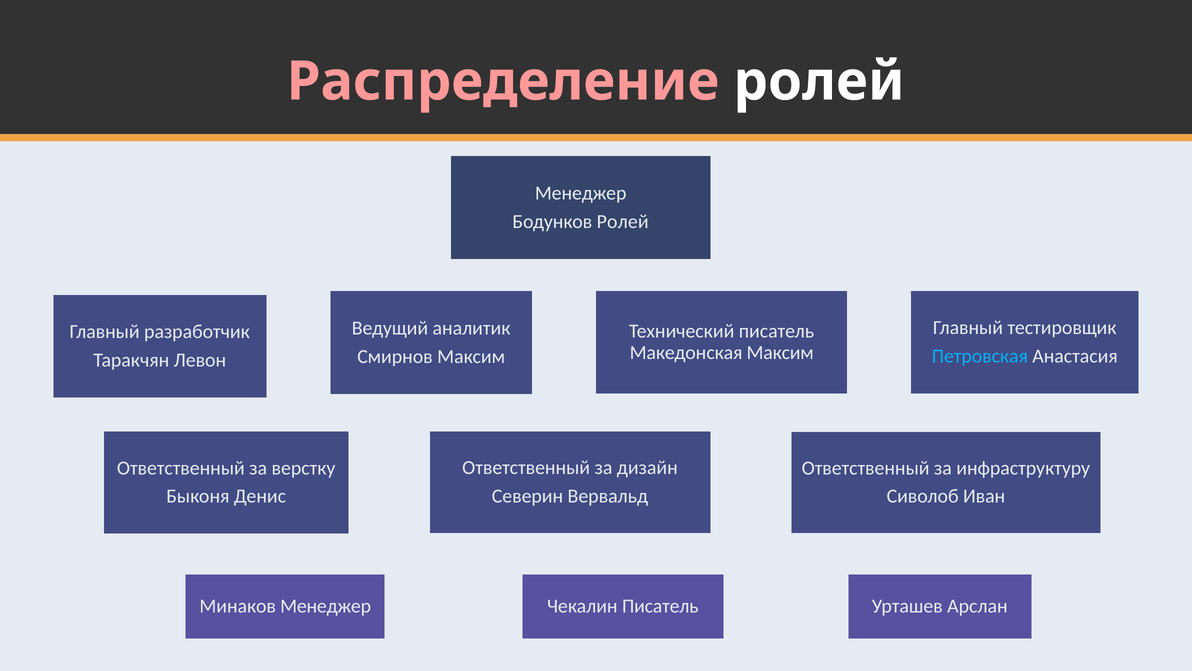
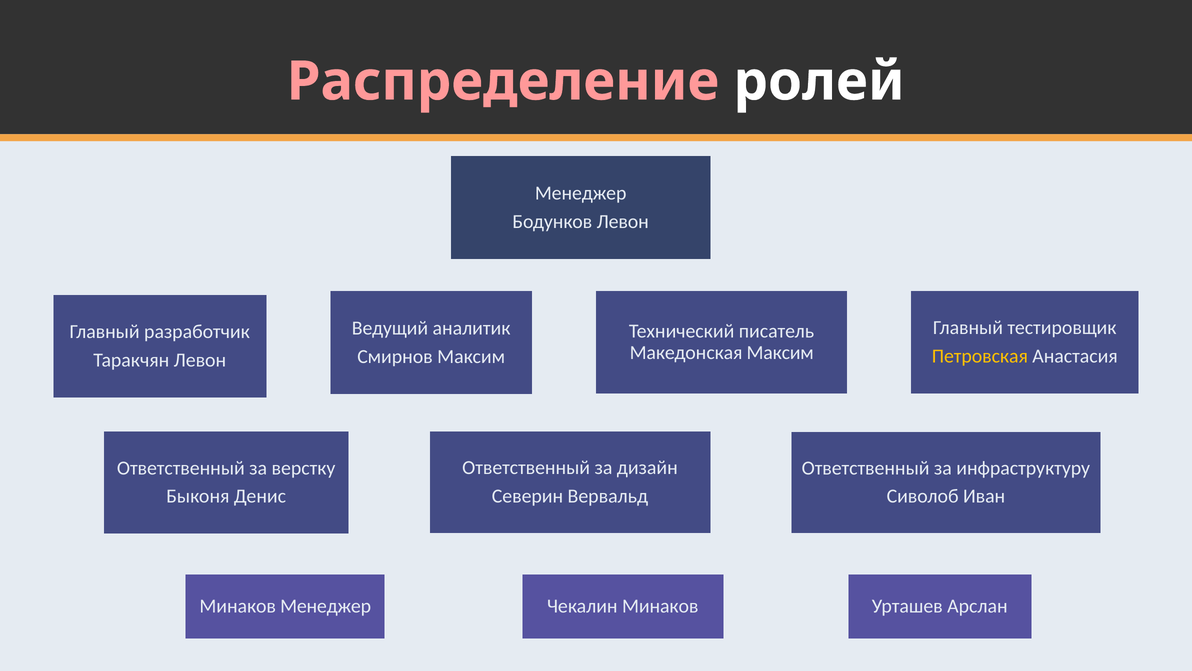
Бодунков Ролей: Ролей -> Левон (623, 221)
Петровская colour: light blue -> yellow (980, 356)
Чекалин Писатель: Писатель -> Минаков (660, 606)
